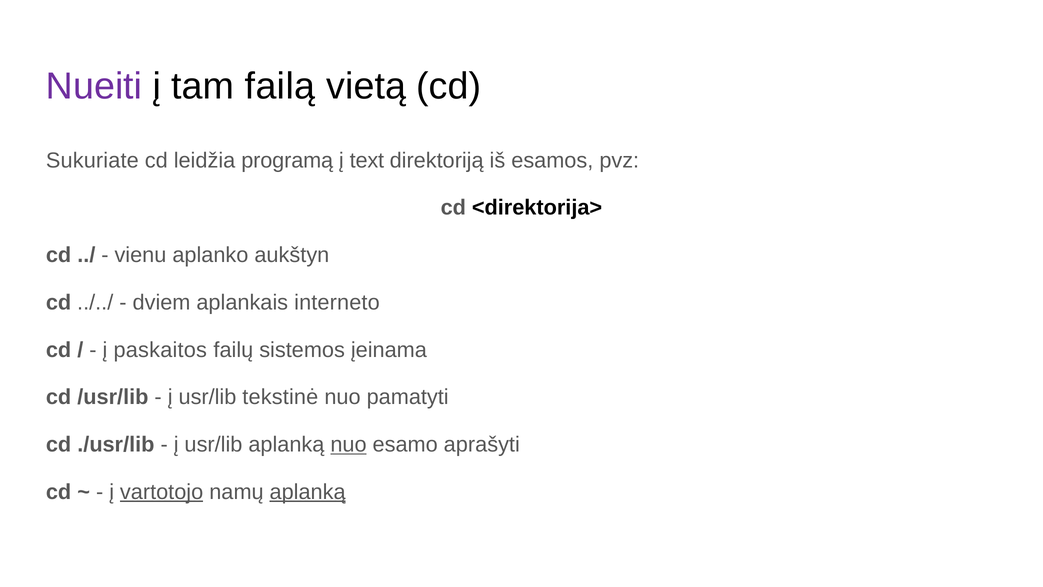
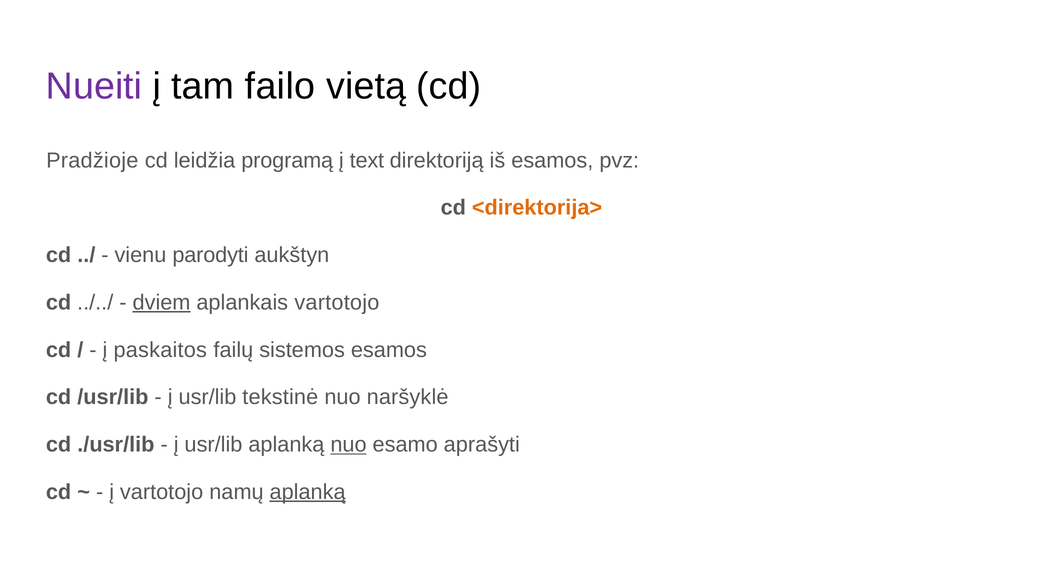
failą: failą -> failo (280, 86)
Sukuriate: Sukuriate -> Pradžioje (92, 160)
<direktorija> colour: black -> orange (537, 208)
aplanko: aplanko -> parodyti (210, 255)
dviem underline: none -> present (162, 302)
aplankais interneto: interneto -> vartotojo (337, 302)
sistemos įeinama: įeinama -> esamos (389, 350)
pamatyti: pamatyti -> naršyklė (408, 397)
vartotojo underline: present -> none (162, 492)
